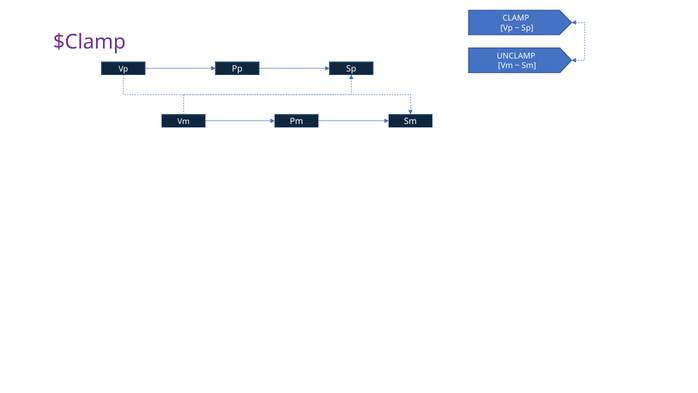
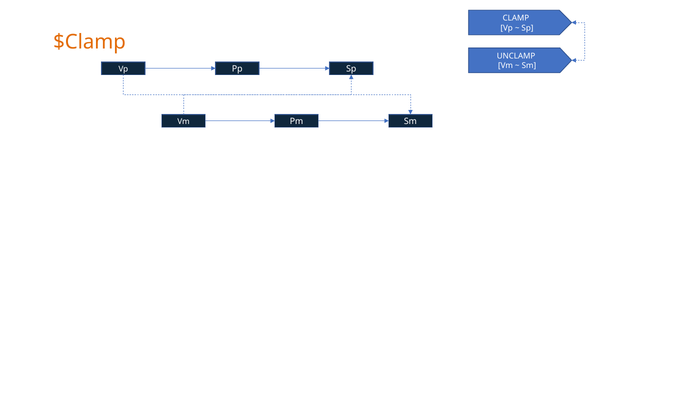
$Clamp colour: purple -> orange (90, 42)
